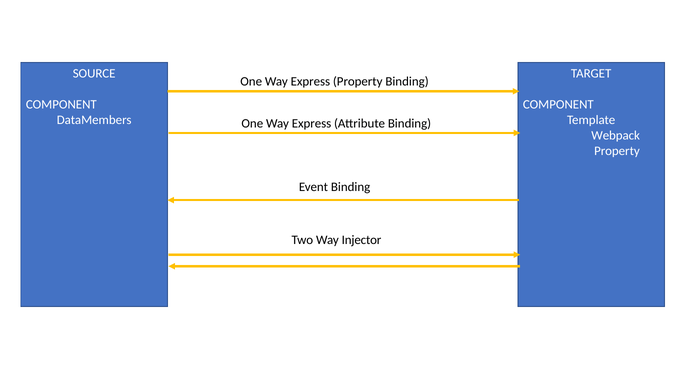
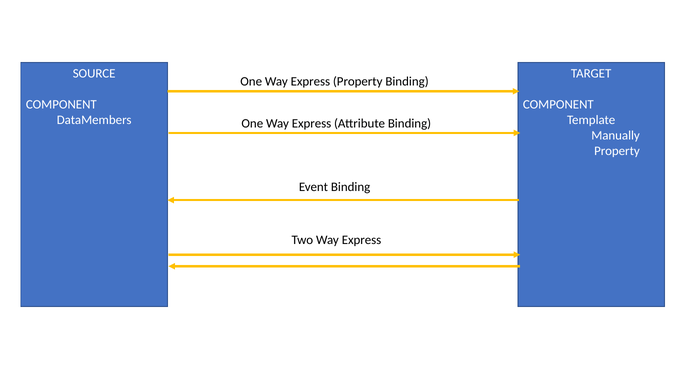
Webpack: Webpack -> Manually (616, 136)
Two Way Injector: Injector -> Express (361, 241)
